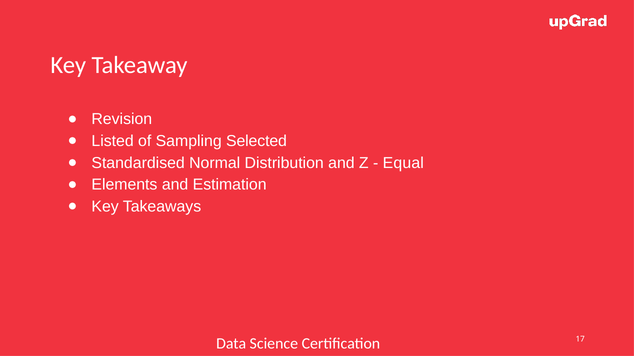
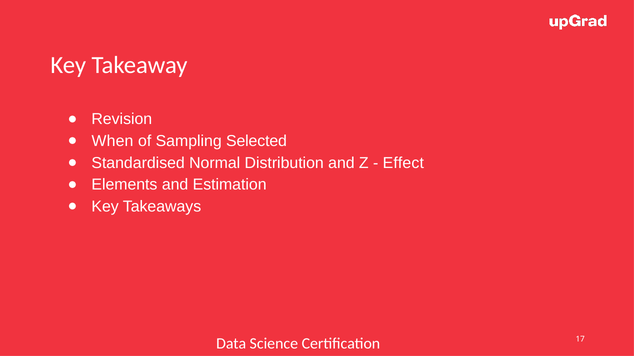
Listed: Listed -> When (113, 141)
Equal: Equal -> Effect (403, 163)
